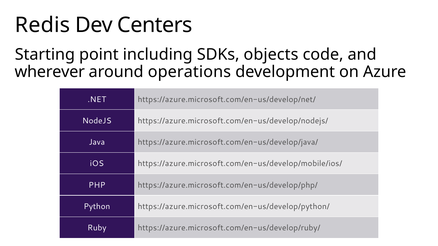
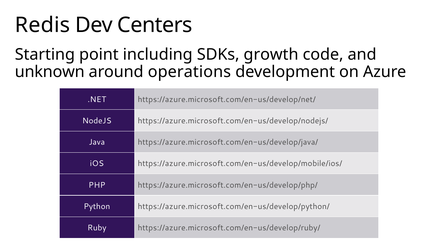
objects: objects -> growth (271, 55)
wherever: wherever -> unknown (50, 72)
